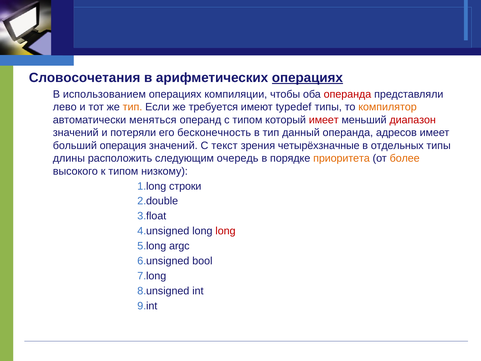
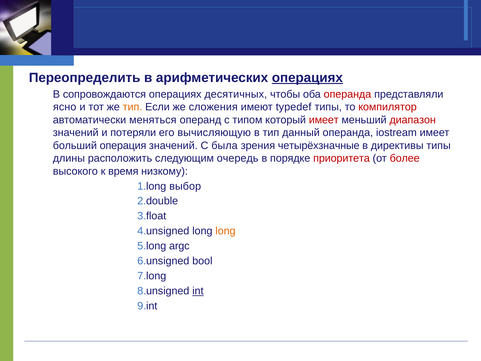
Словосочетания: Словосочетания -> Переопределить (85, 78)
использованием: использованием -> сопровождаются (104, 94)
компиляции: компиляции -> десятичных (236, 94)
лево: лево -> ясно (65, 107)
требуется: требуется -> сложения (213, 107)
компилятор colour: orange -> red (388, 107)
бесконечность: бесконечность -> вычисляющую (214, 133)
адресов: адресов -> iostream (396, 133)
текст: текст -> была (224, 145)
отдельных: отдельных -> директивы (397, 145)
приоритета colour: orange -> red (342, 158)
более colour: orange -> red (405, 158)
к типом: типом -> время (123, 171)
строки: строки -> выбор (185, 186)
long colour: red -> orange (225, 231)
int underline: none -> present (198, 291)
